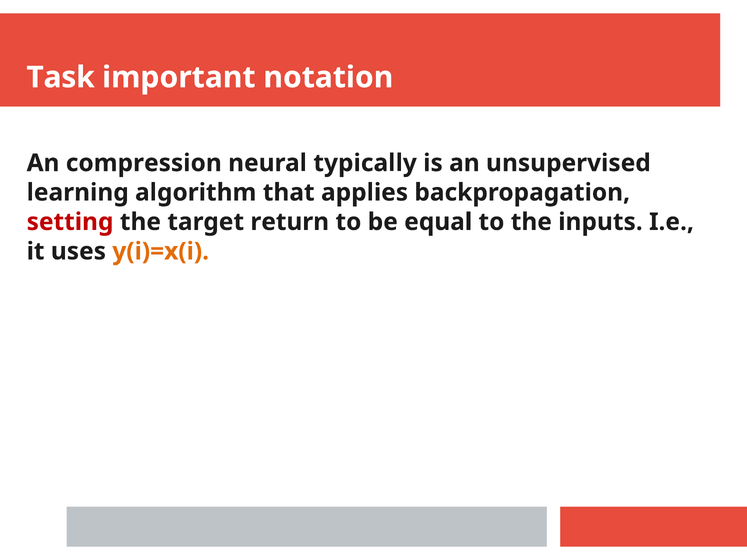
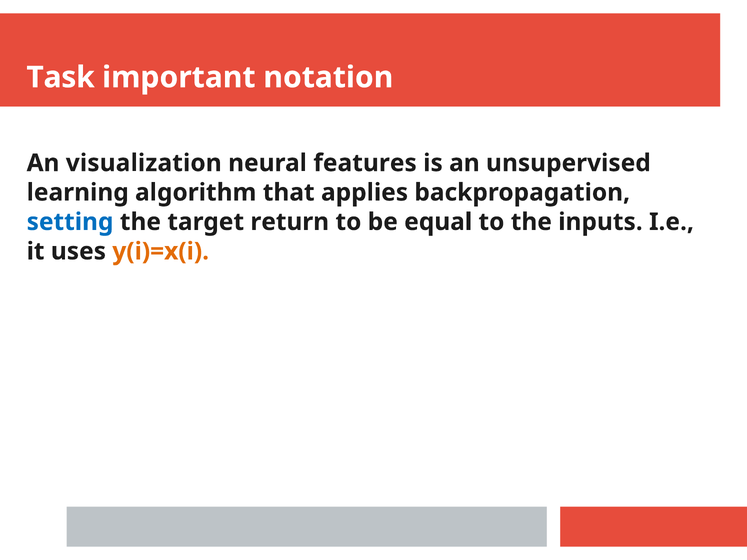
compression: compression -> visualization (144, 163)
typically: typically -> features (365, 163)
setting colour: red -> blue (70, 222)
